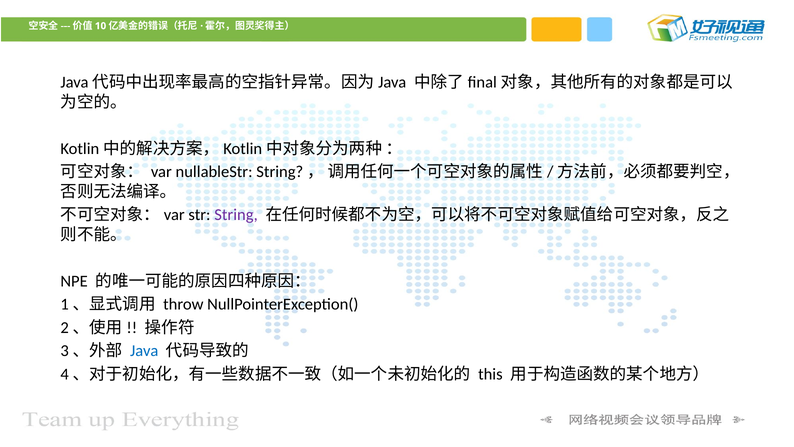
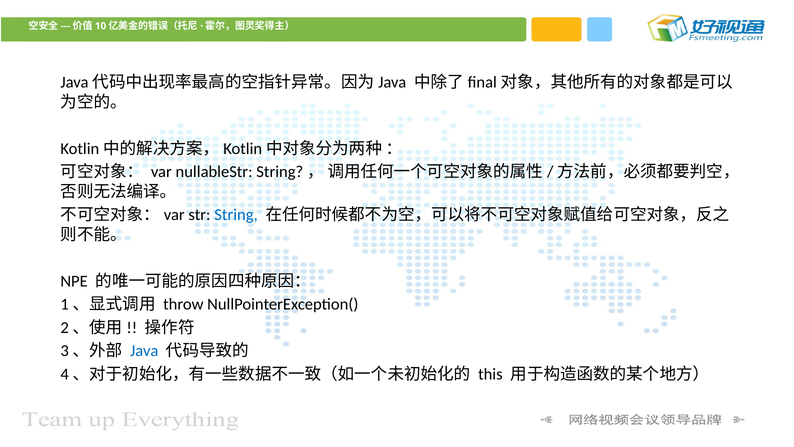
String colour: purple -> blue (236, 215)
